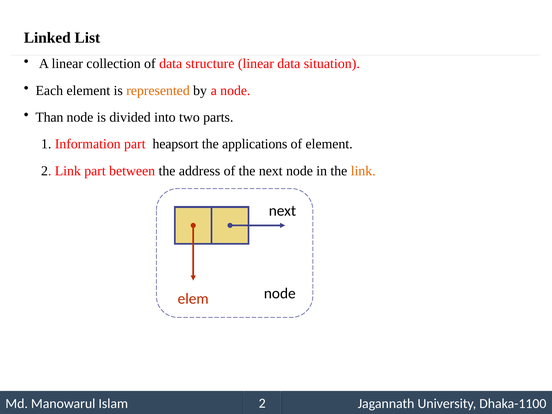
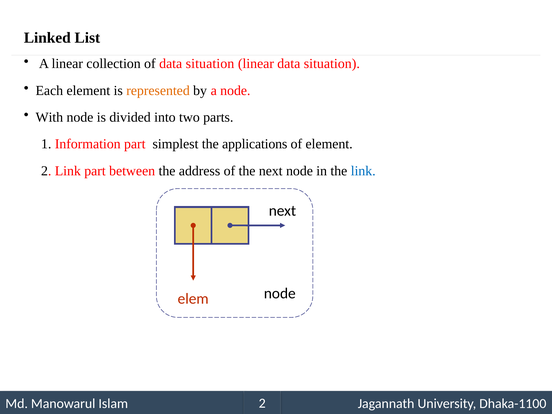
of data structure: structure -> situation (210, 64)
Than: Than -> With (49, 117)
heapsort: heapsort -> simplest (175, 144)
link colour: orange -> blue (363, 171)
